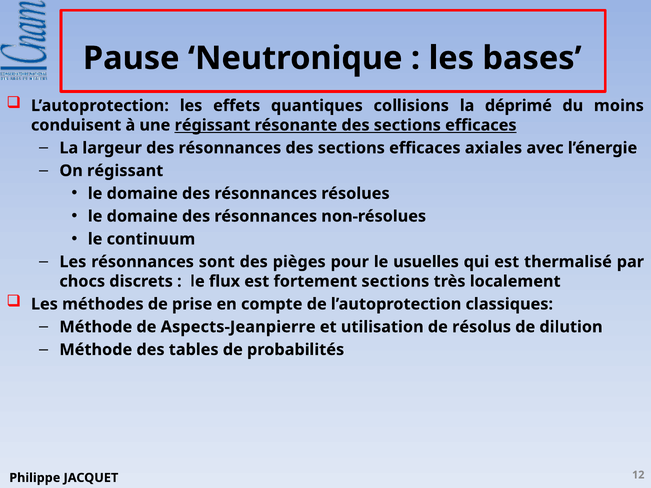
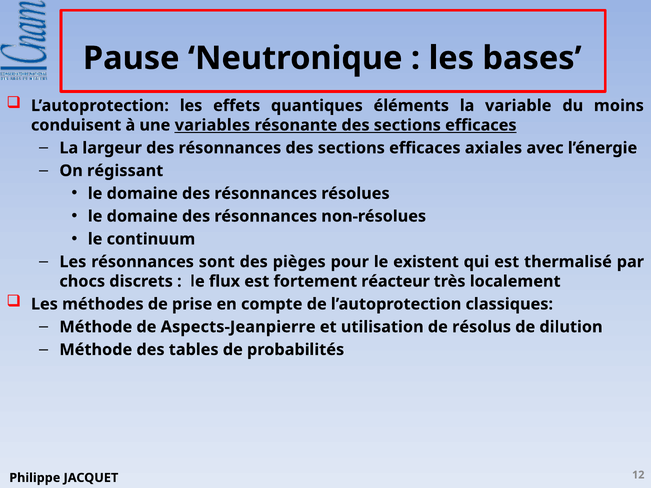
collisions: collisions -> éléments (411, 106)
déprimé: déprimé -> variable (518, 106)
une régissant: régissant -> variables (212, 125)
usuelles: usuelles -> existent (426, 262)
fortement sections: sections -> réacteur (396, 281)
